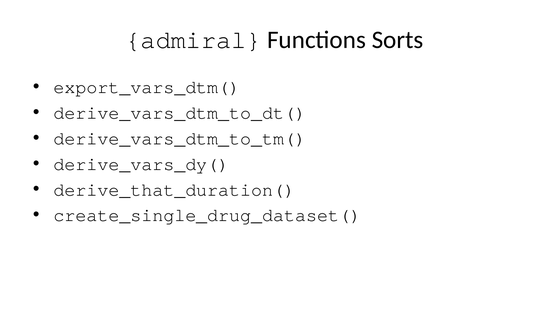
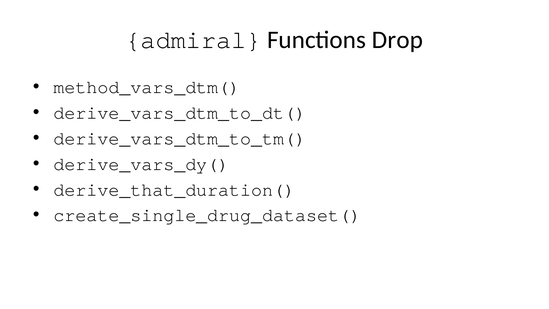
Sorts: Sorts -> Drop (397, 40)
export_vars_dtm(: export_vars_dtm( -> method_vars_dtm( (147, 87)
